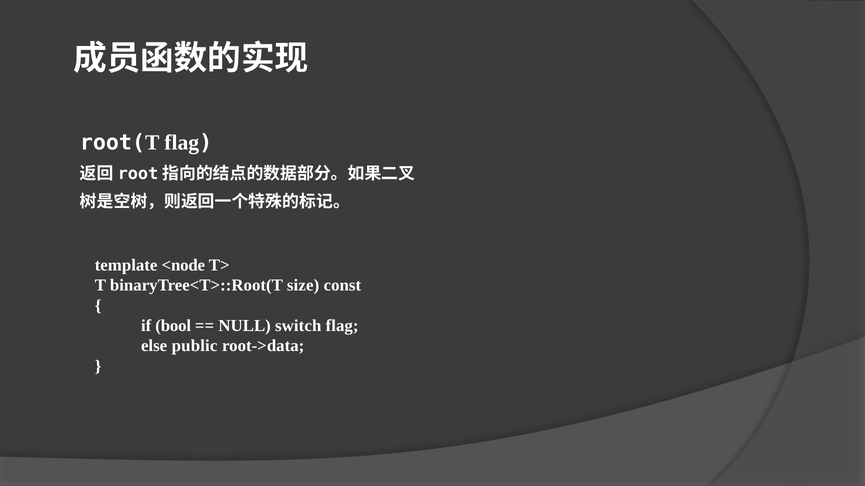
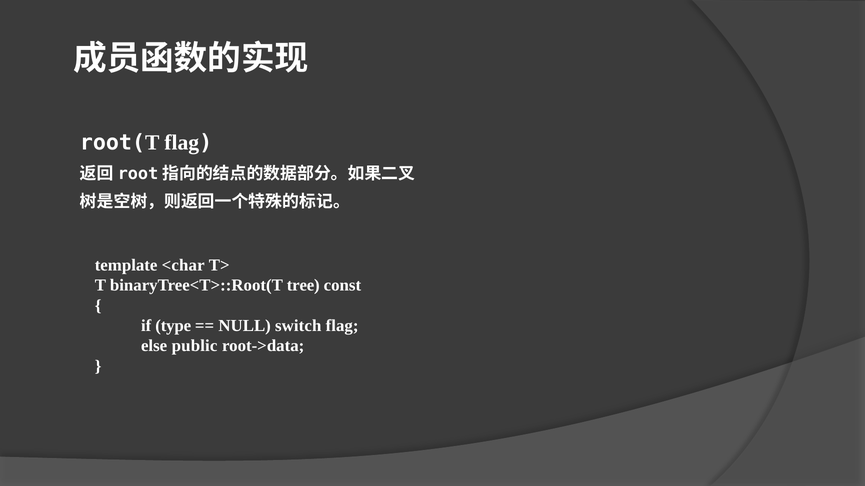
<node: <node -> <char (183, 266)
size: size -> tree (303, 286)
bool: bool -> type (173, 326)
